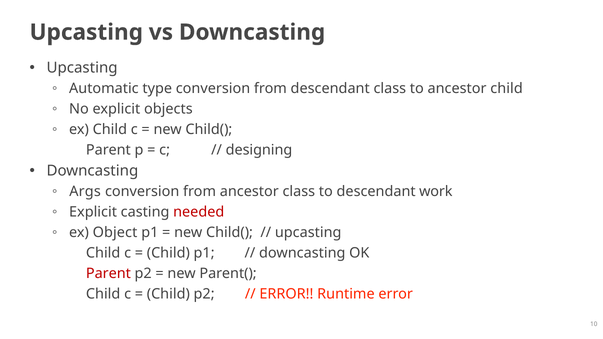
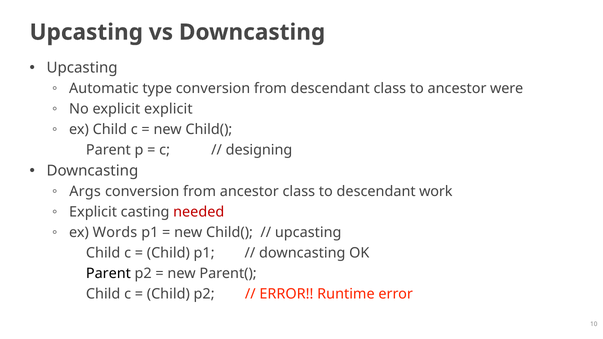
ancestor child: child -> were (507, 89)
explicit objects: objects -> explicit (168, 109)
Object: Object -> Words (115, 233)
Parent colour: red -> black (108, 274)
